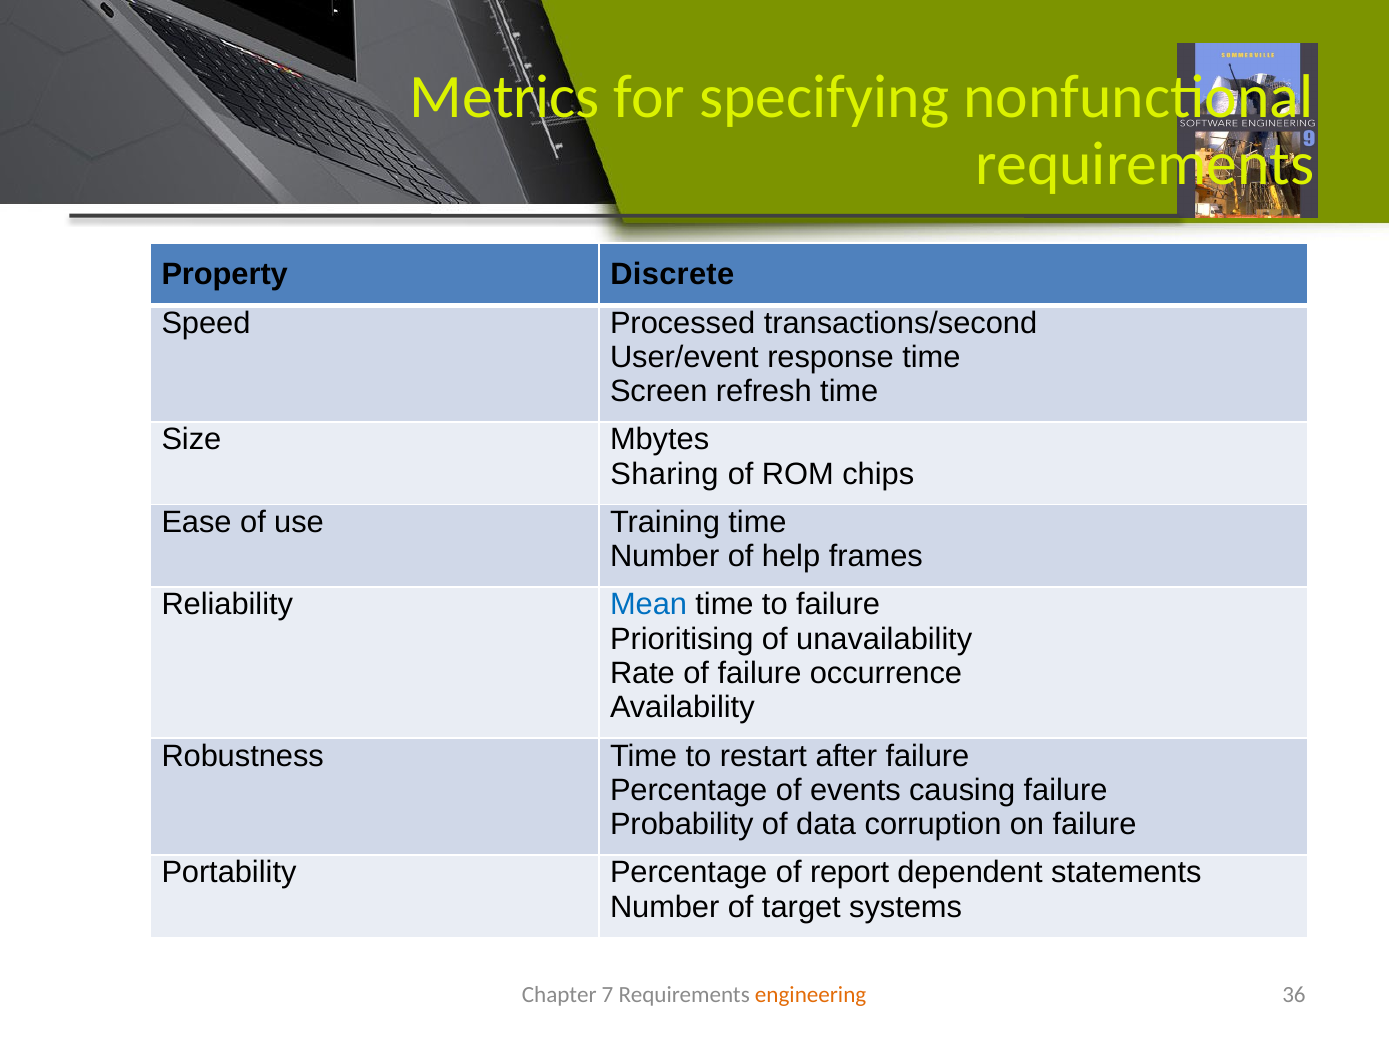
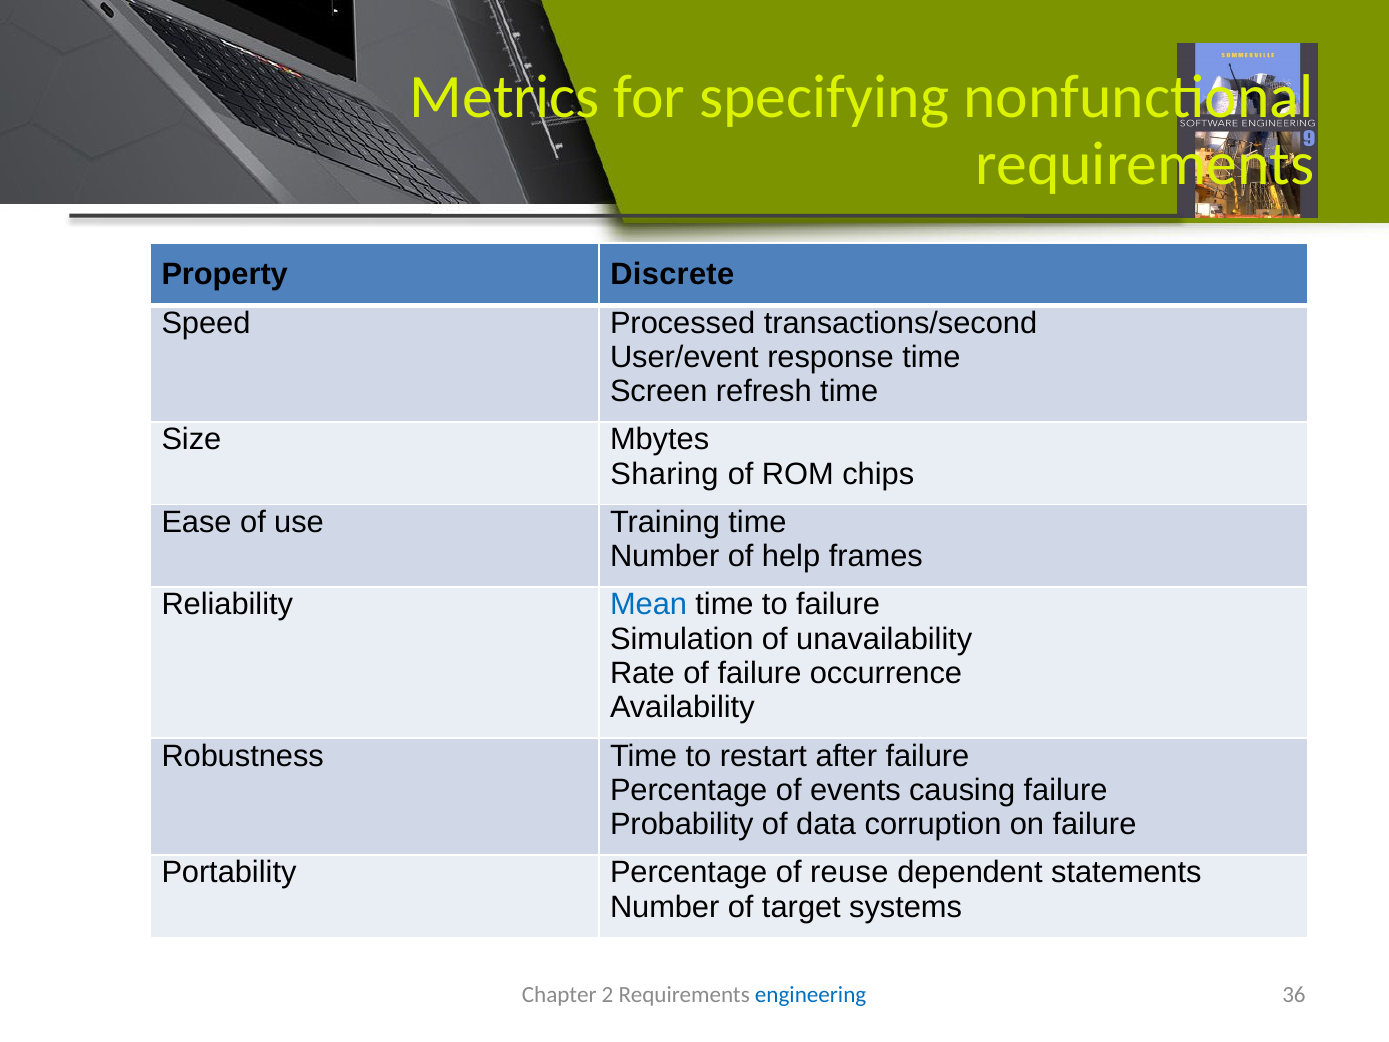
Prioritising: Prioritising -> Simulation (682, 639)
report: report -> reuse (849, 873)
7: 7 -> 2 (608, 995)
engineering colour: orange -> blue (811, 995)
